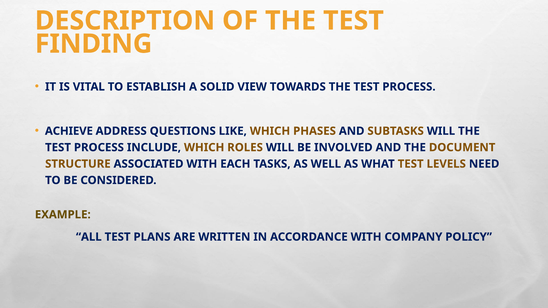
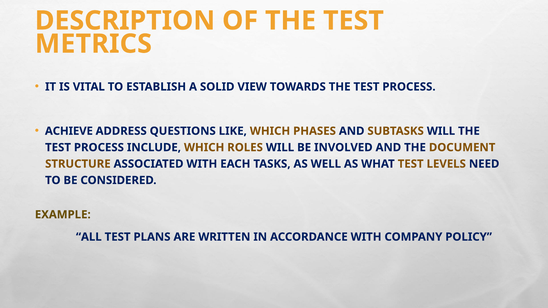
FINDING: FINDING -> METRICS (93, 44)
